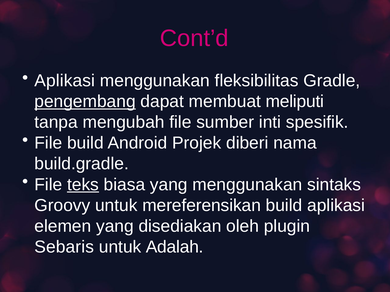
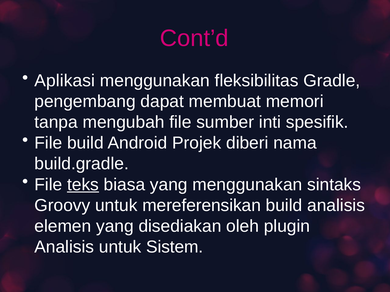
pengembang underline: present -> none (85, 102)
meliputi: meliputi -> memori (295, 102)
build aplikasi: aplikasi -> analisis (336, 206)
Sebaris: Sebaris -> Analisis (64, 247)
Adalah: Adalah -> Sistem (175, 247)
